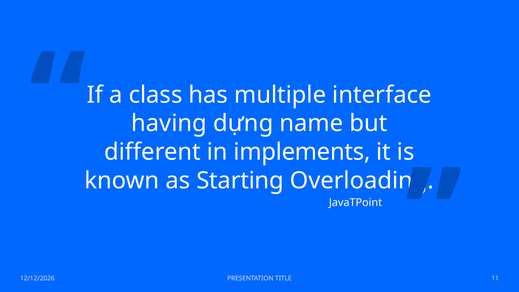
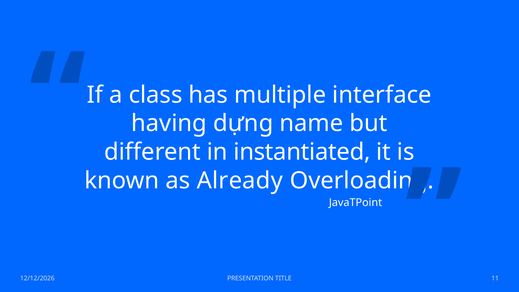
implements: implements -> instantiated (302, 152)
Starting: Starting -> Already (240, 181)
